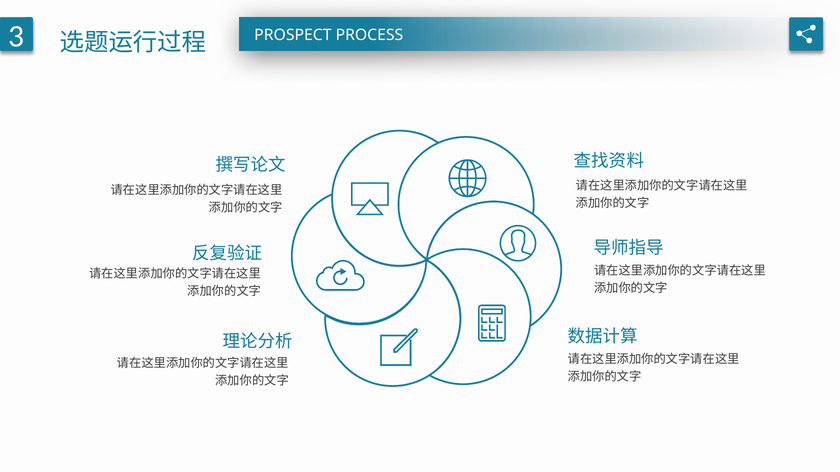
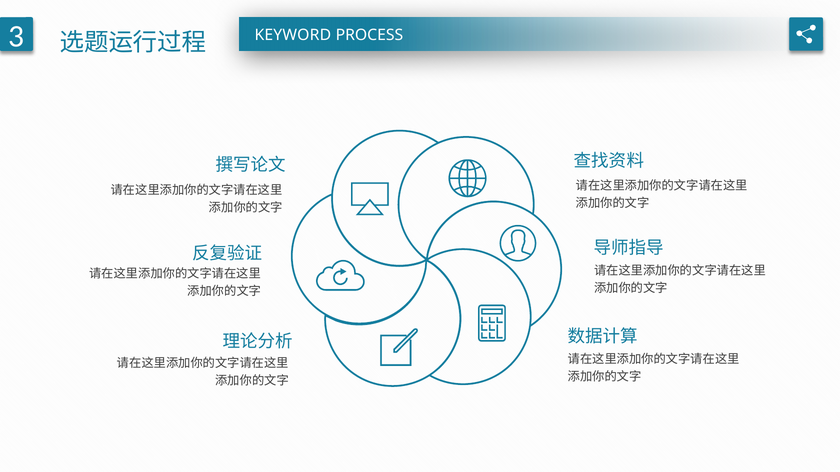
PROSPECT: PROSPECT -> KEYWORD (293, 35)
